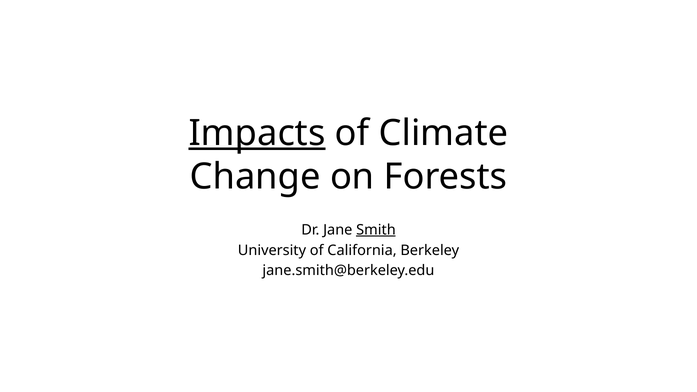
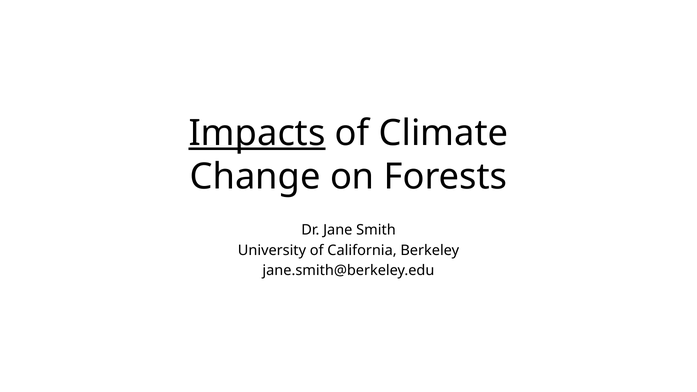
Smith underline: present -> none (376, 230)
